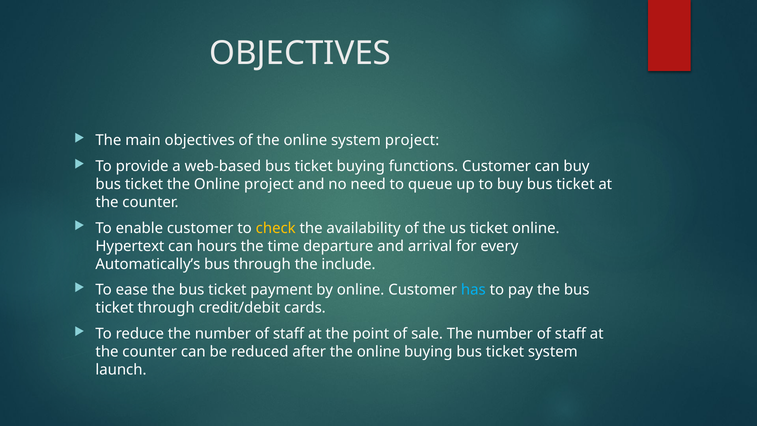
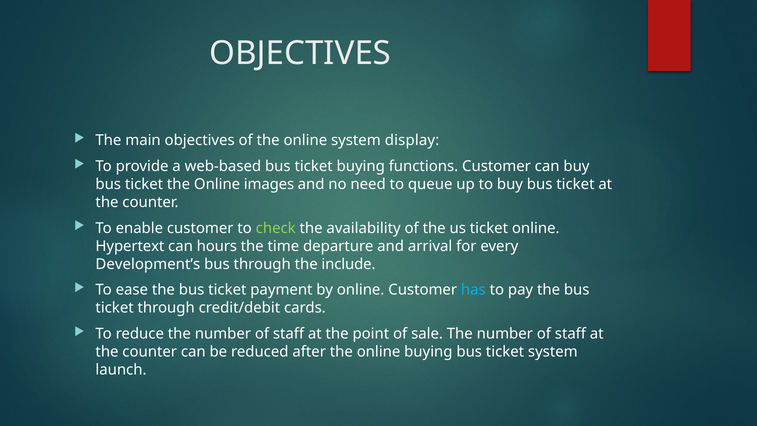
system project: project -> display (412, 140)
Online project: project -> images (269, 184)
check colour: yellow -> light green (276, 228)
Automatically’s: Automatically’s -> Development’s (148, 264)
